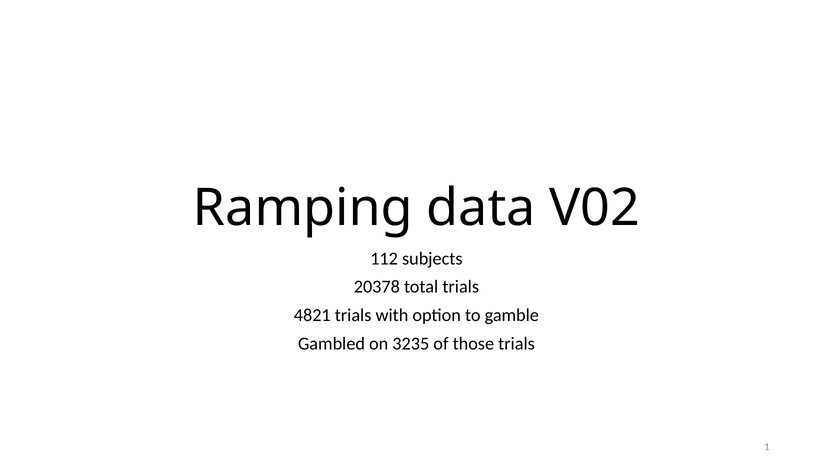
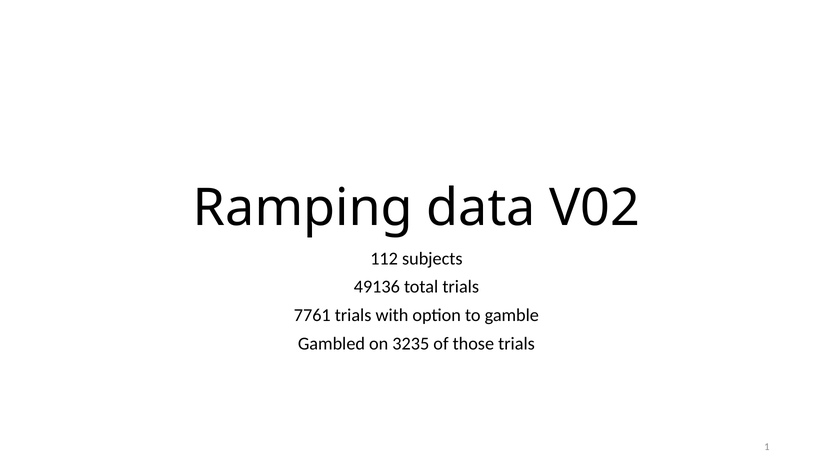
20378: 20378 -> 49136 (377, 287)
4821: 4821 -> 7761 (312, 316)
